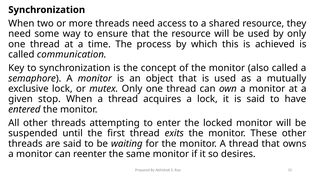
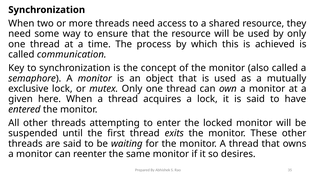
stop: stop -> here (50, 99)
